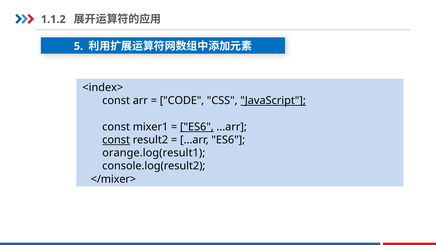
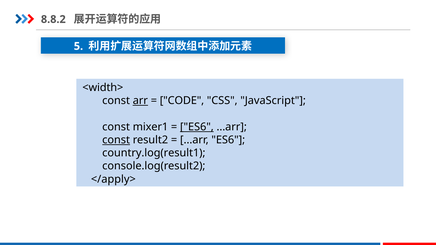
1.1.2: 1.1.2 -> 8.8.2 (53, 19)
<index>: <index> -> <width> (103, 88)
arr underline: none -> present (140, 101)
JavaScript underline: present -> none (273, 101)
orange.log(result1: orange.log(result1 -> country.log(result1 (154, 153)
</mixer>: </mixer> -> </apply> (113, 179)
